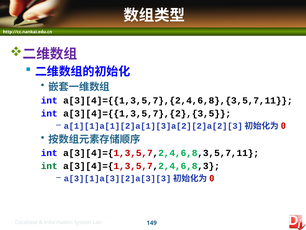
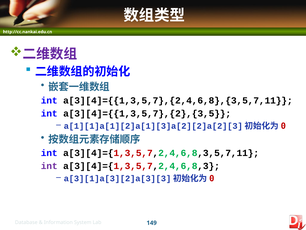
int colour: green -> purple (49, 166)
